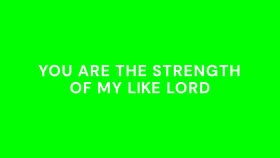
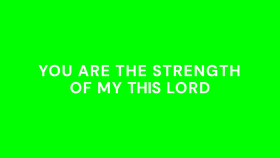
LIKE: LIKE -> THIS (144, 88)
